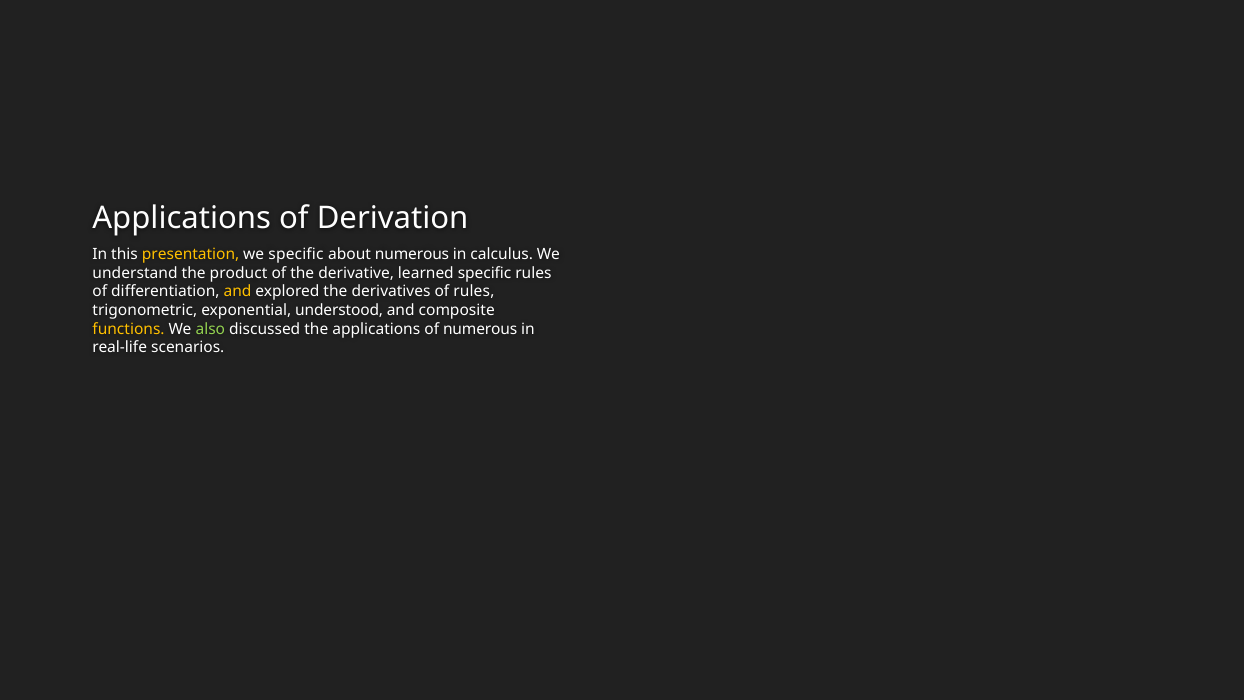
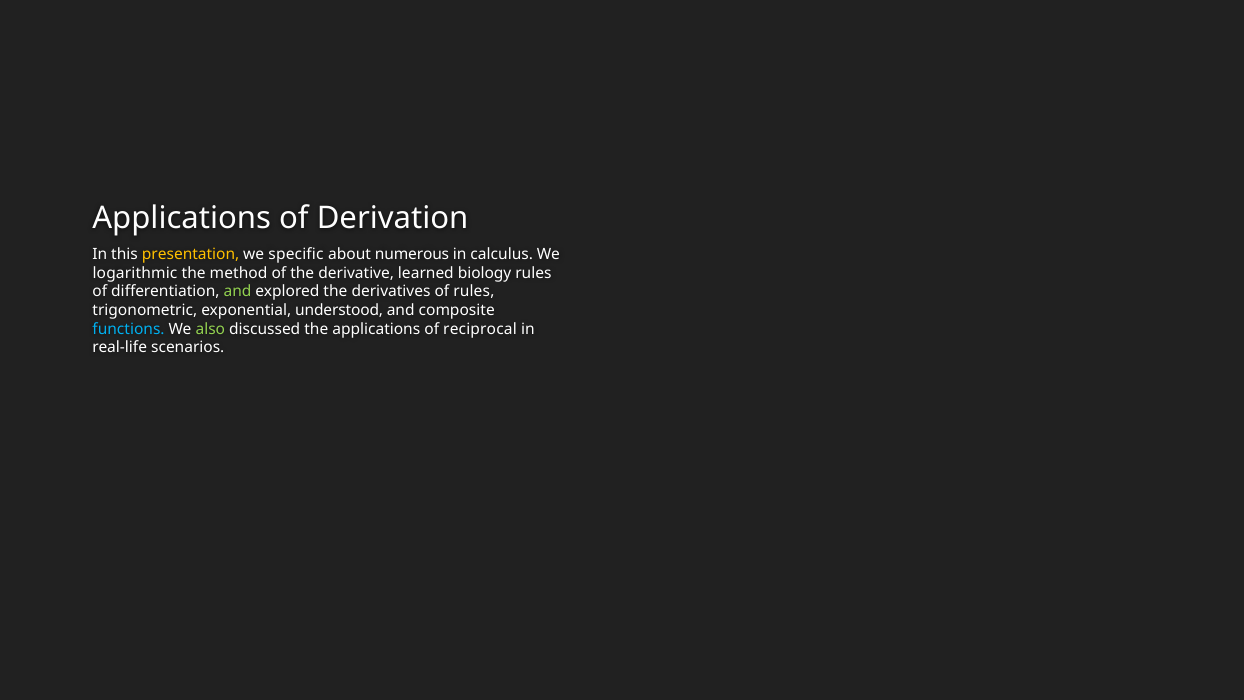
understand: understand -> logarithmic (135, 273)
product: product -> method (239, 273)
learned specific: specific -> biology (485, 273)
and colour: yellow -> light green (237, 292)
functions colour: yellow -> light blue (129, 329)
of numerous: numerous -> reciprocal (480, 329)
